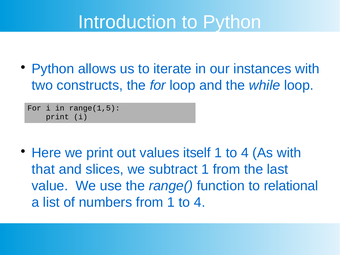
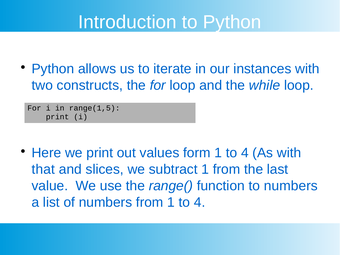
itself: itself -> form (197, 153)
to relational: relational -> numbers (291, 186)
